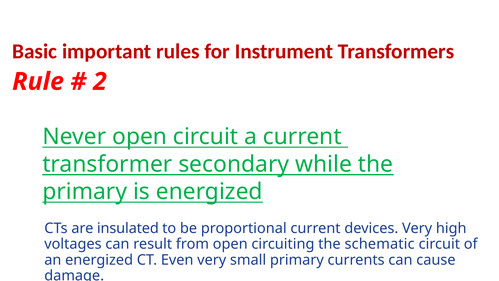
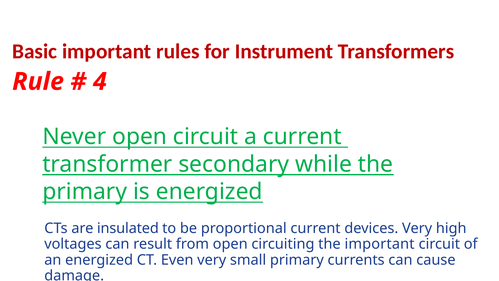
2: 2 -> 4 (100, 82)
the schematic: schematic -> important (380, 244)
